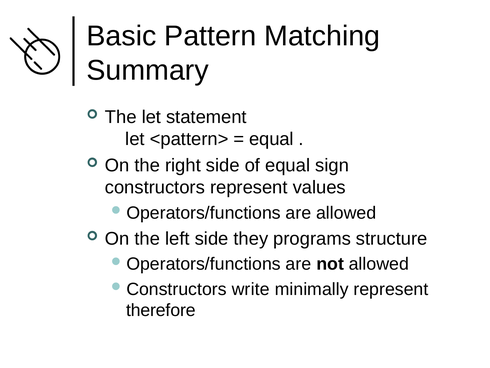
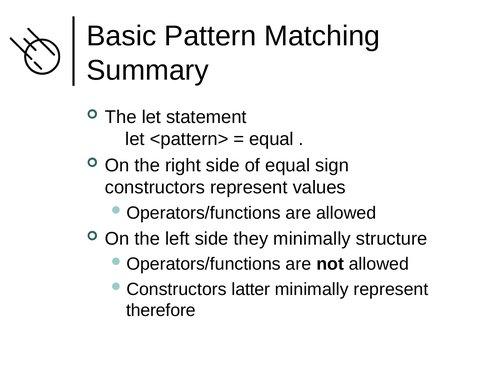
they programs: programs -> minimally (312, 238)
write: write -> latter (251, 289)
